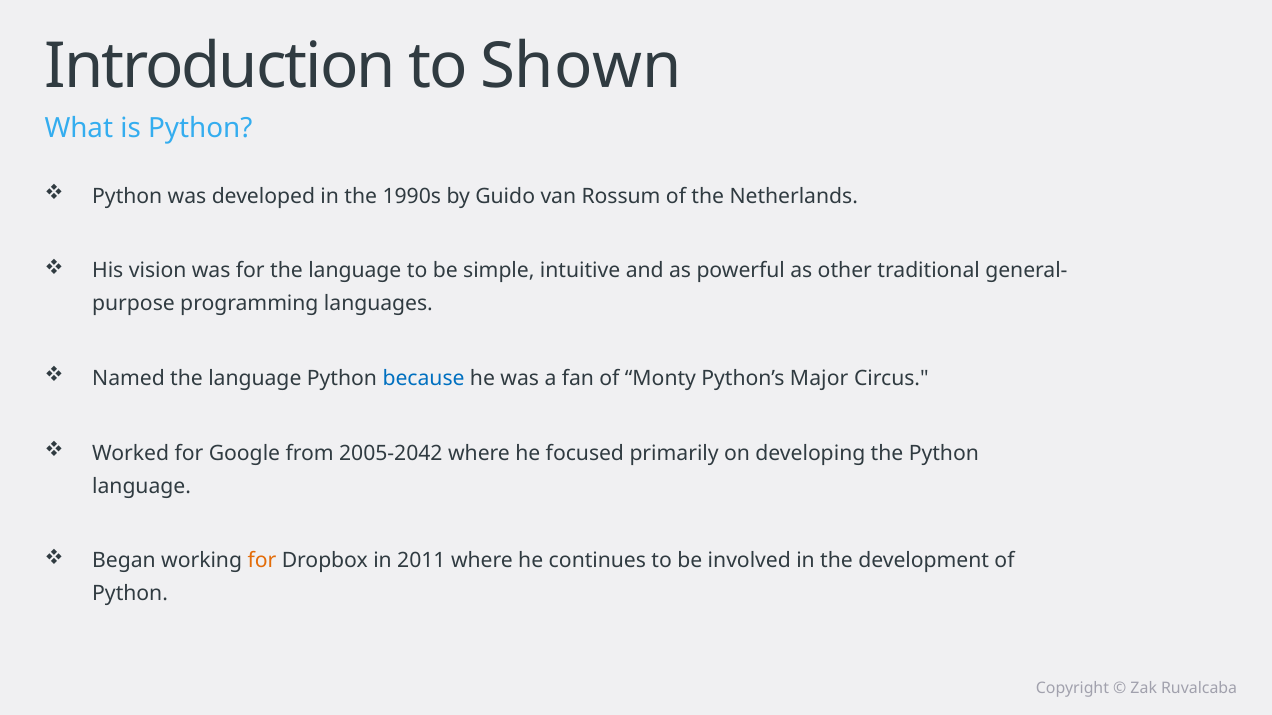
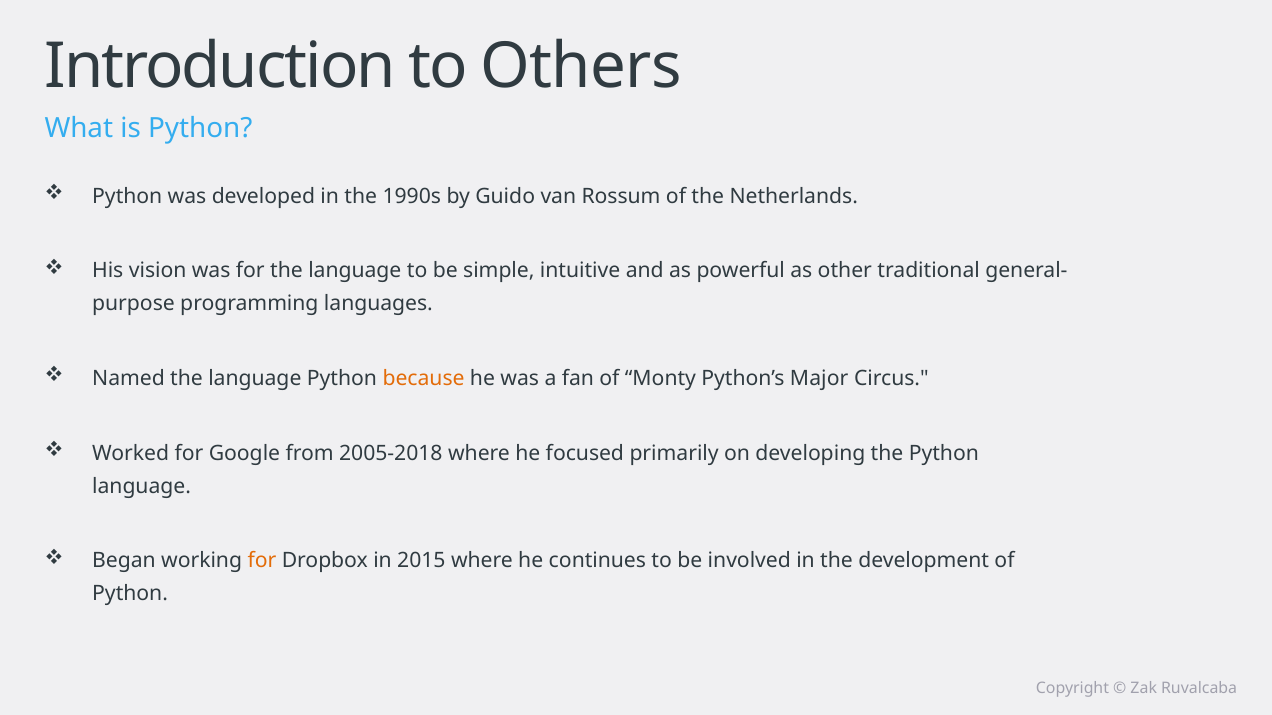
Shown: Shown -> Others (581, 67)
because colour: blue -> orange (424, 379)
2005-2042: 2005-2042 -> 2005-2018 (391, 453)
2011: 2011 -> 2015 (421, 561)
